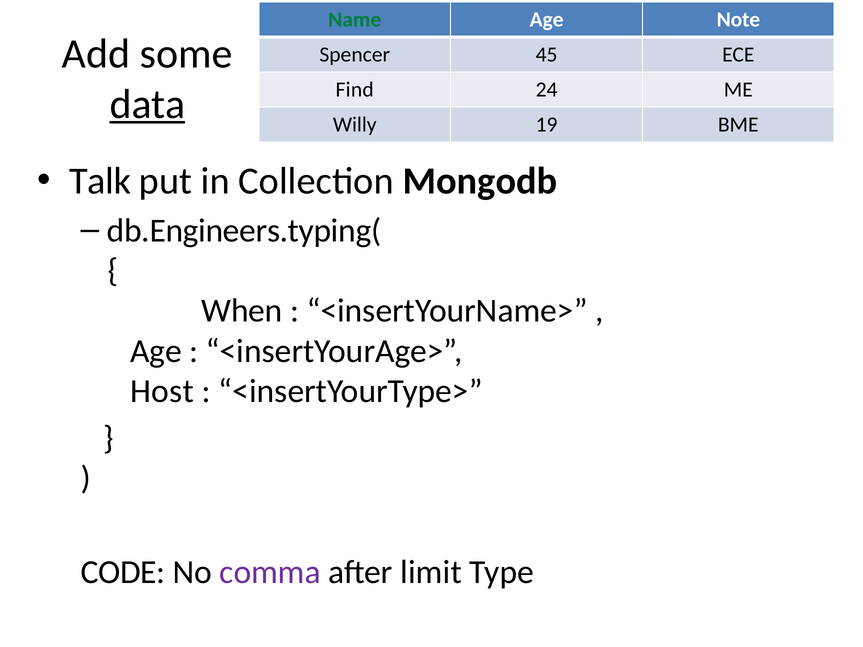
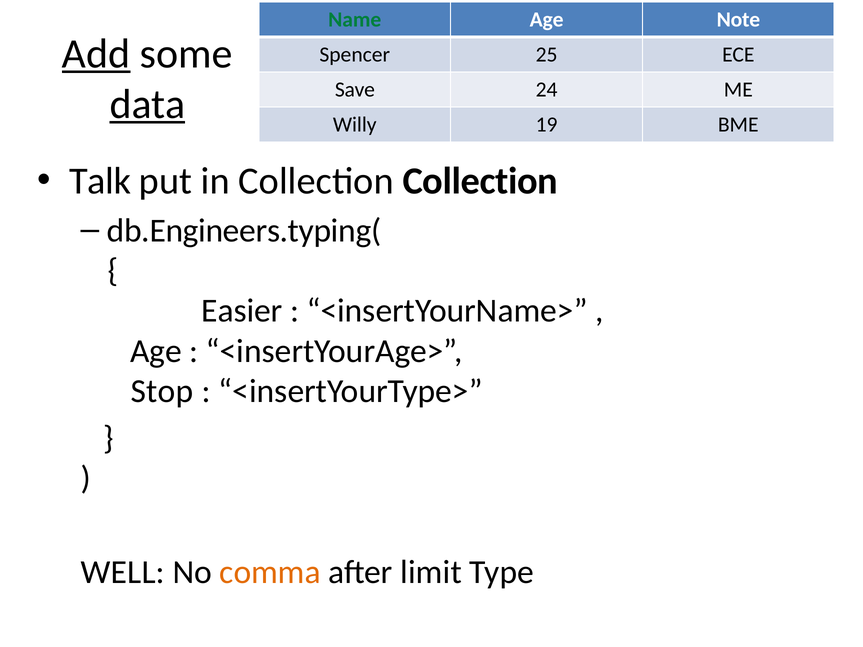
Add underline: none -> present (96, 54)
45: 45 -> 25 (547, 55)
Find: Find -> Save (355, 90)
Collection Mongodb: Mongodb -> Collection (480, 181)
When: When -> Easier (242, 311)
Host: Host -> Stop (162, 391)
CODE: CODE -> WELL (123, 572)
comma colour: purple -> orange (270, 572)
